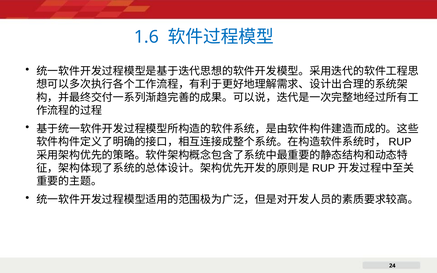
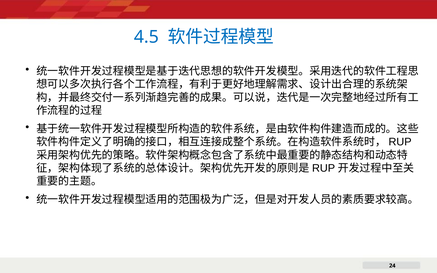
1.6: 1.6 -> 4.5 (146, 37)
